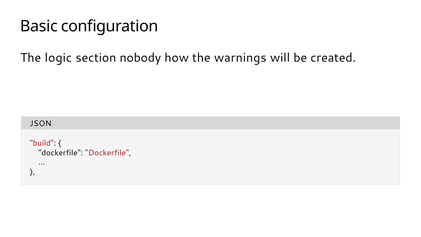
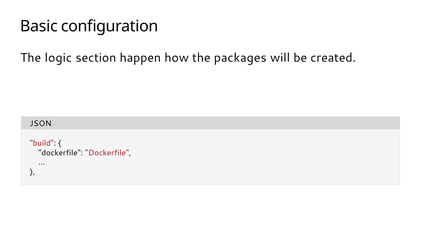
nobody: nobody -> happen (140, 58)
warnings: warnings -> packages (240, 58)
